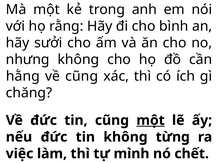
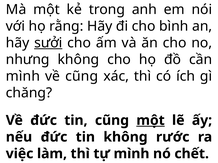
sưởi underline: none -> present (48, 43)
hằng: hằng -> mình (23, 76)
từng: từng -> rước (173, 137)
